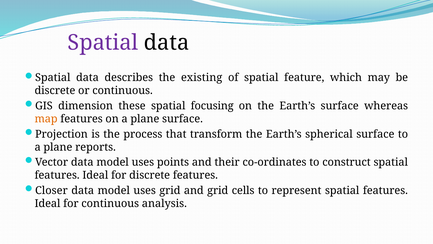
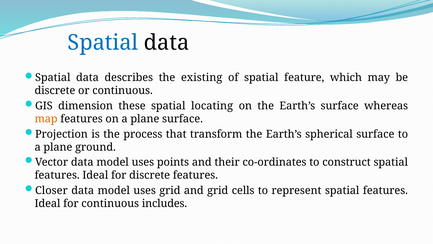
Spatial colour: purple -> blue (103, 43)
focusing: focusing -> locating (212, 106)
reports: reports -> ground (96, 147)
analysis: analysis -> includes (164, 203)
